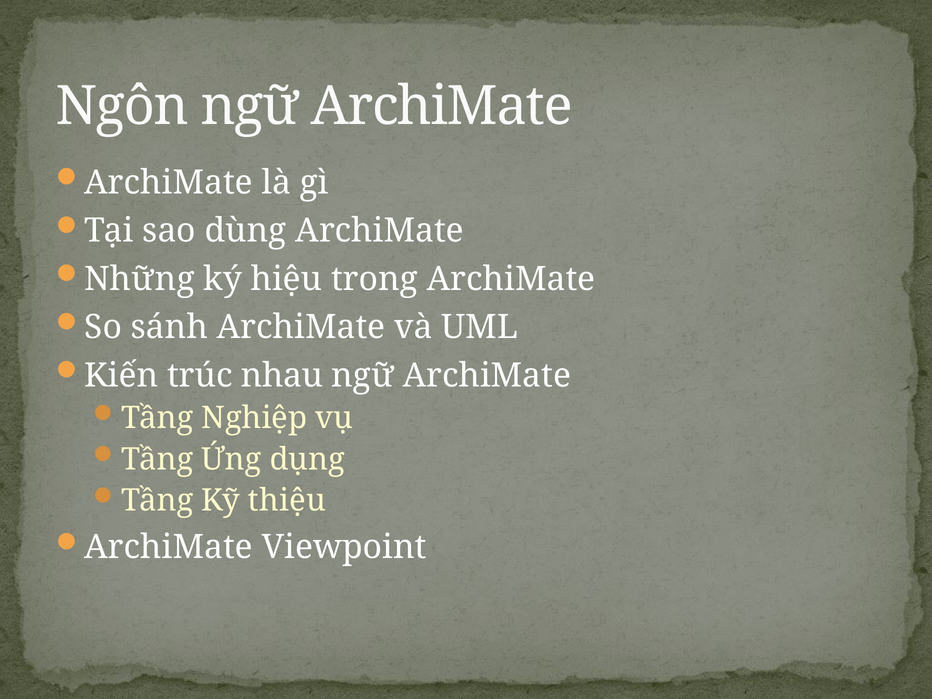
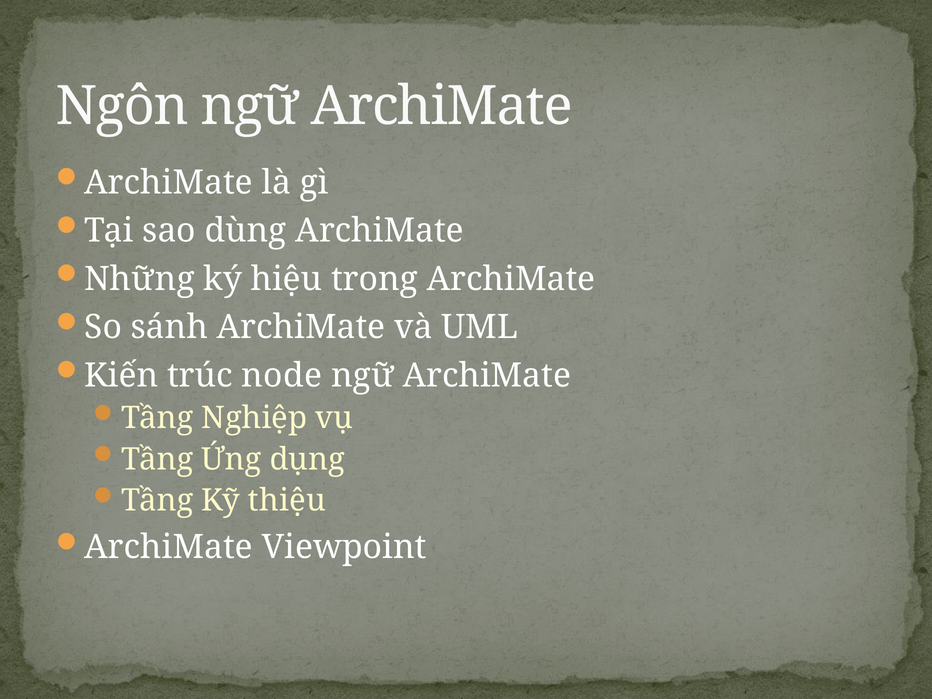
nhau: nhau -> node (282, 376)
